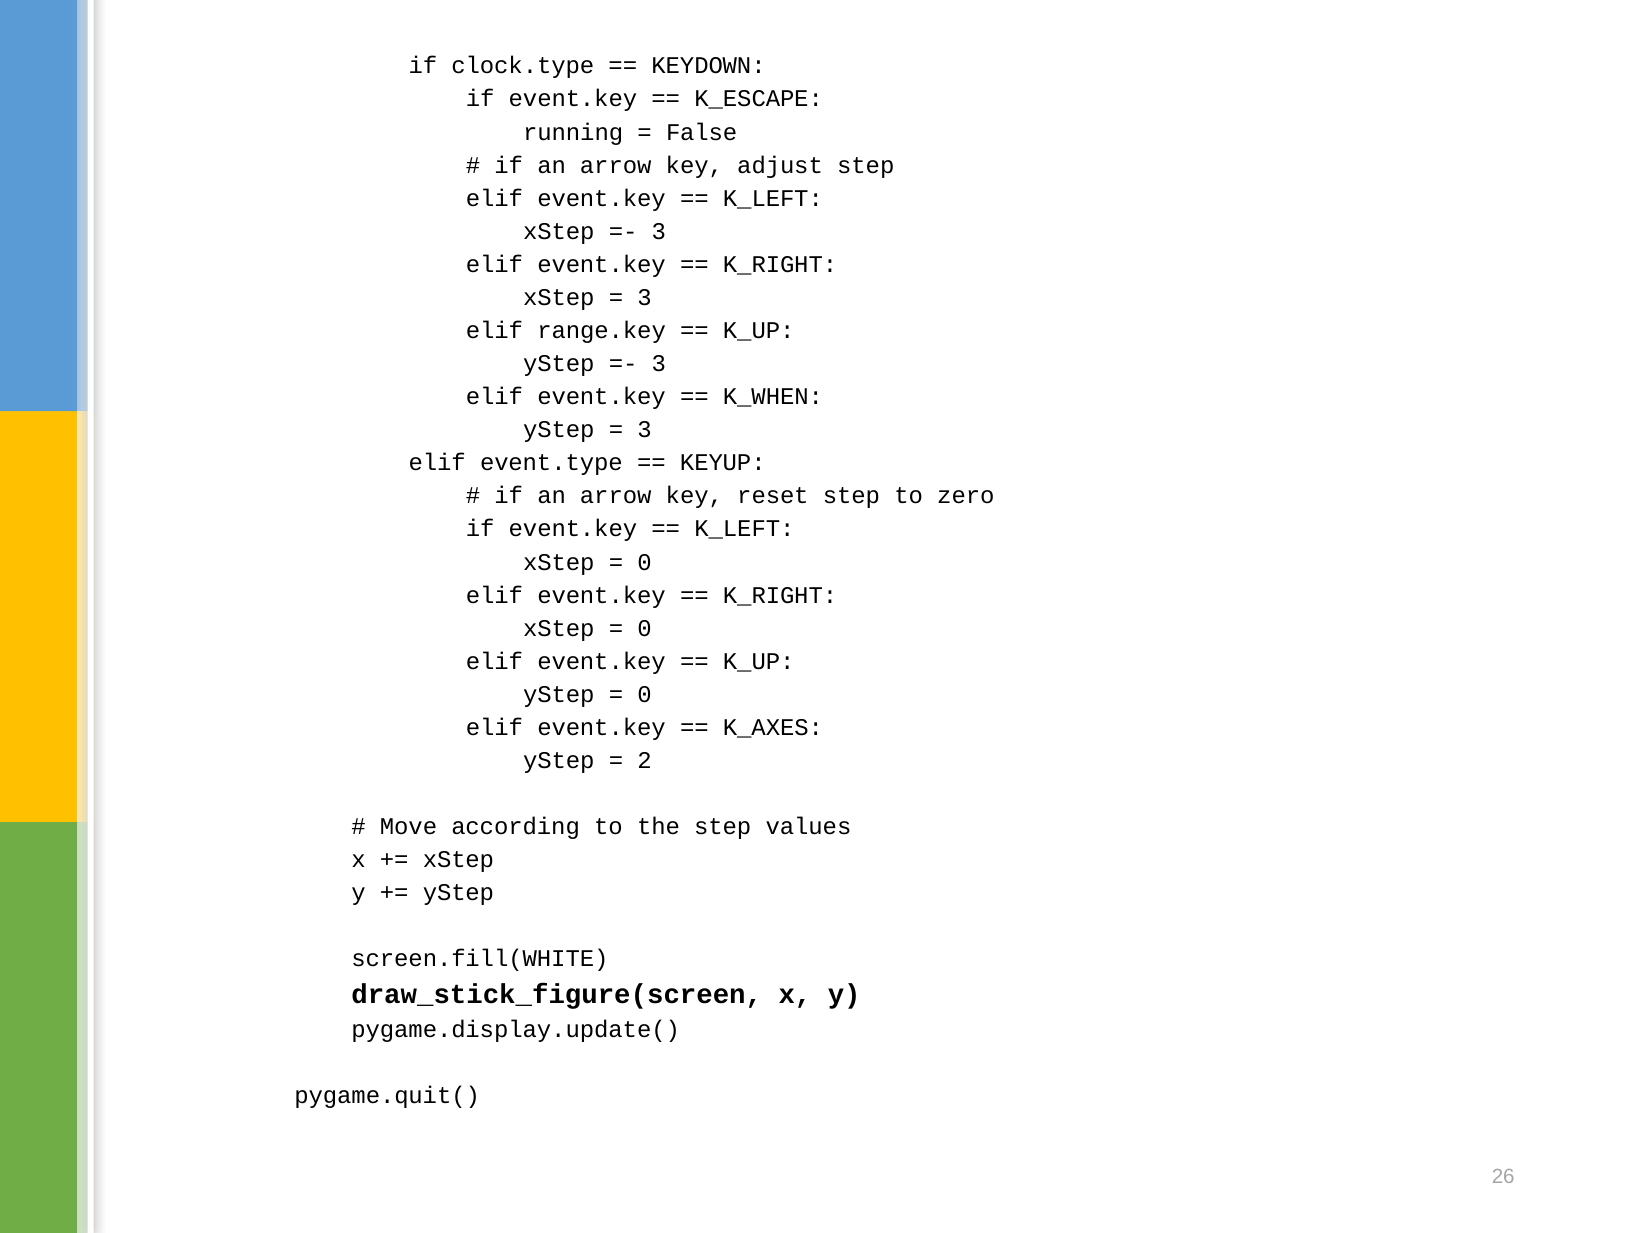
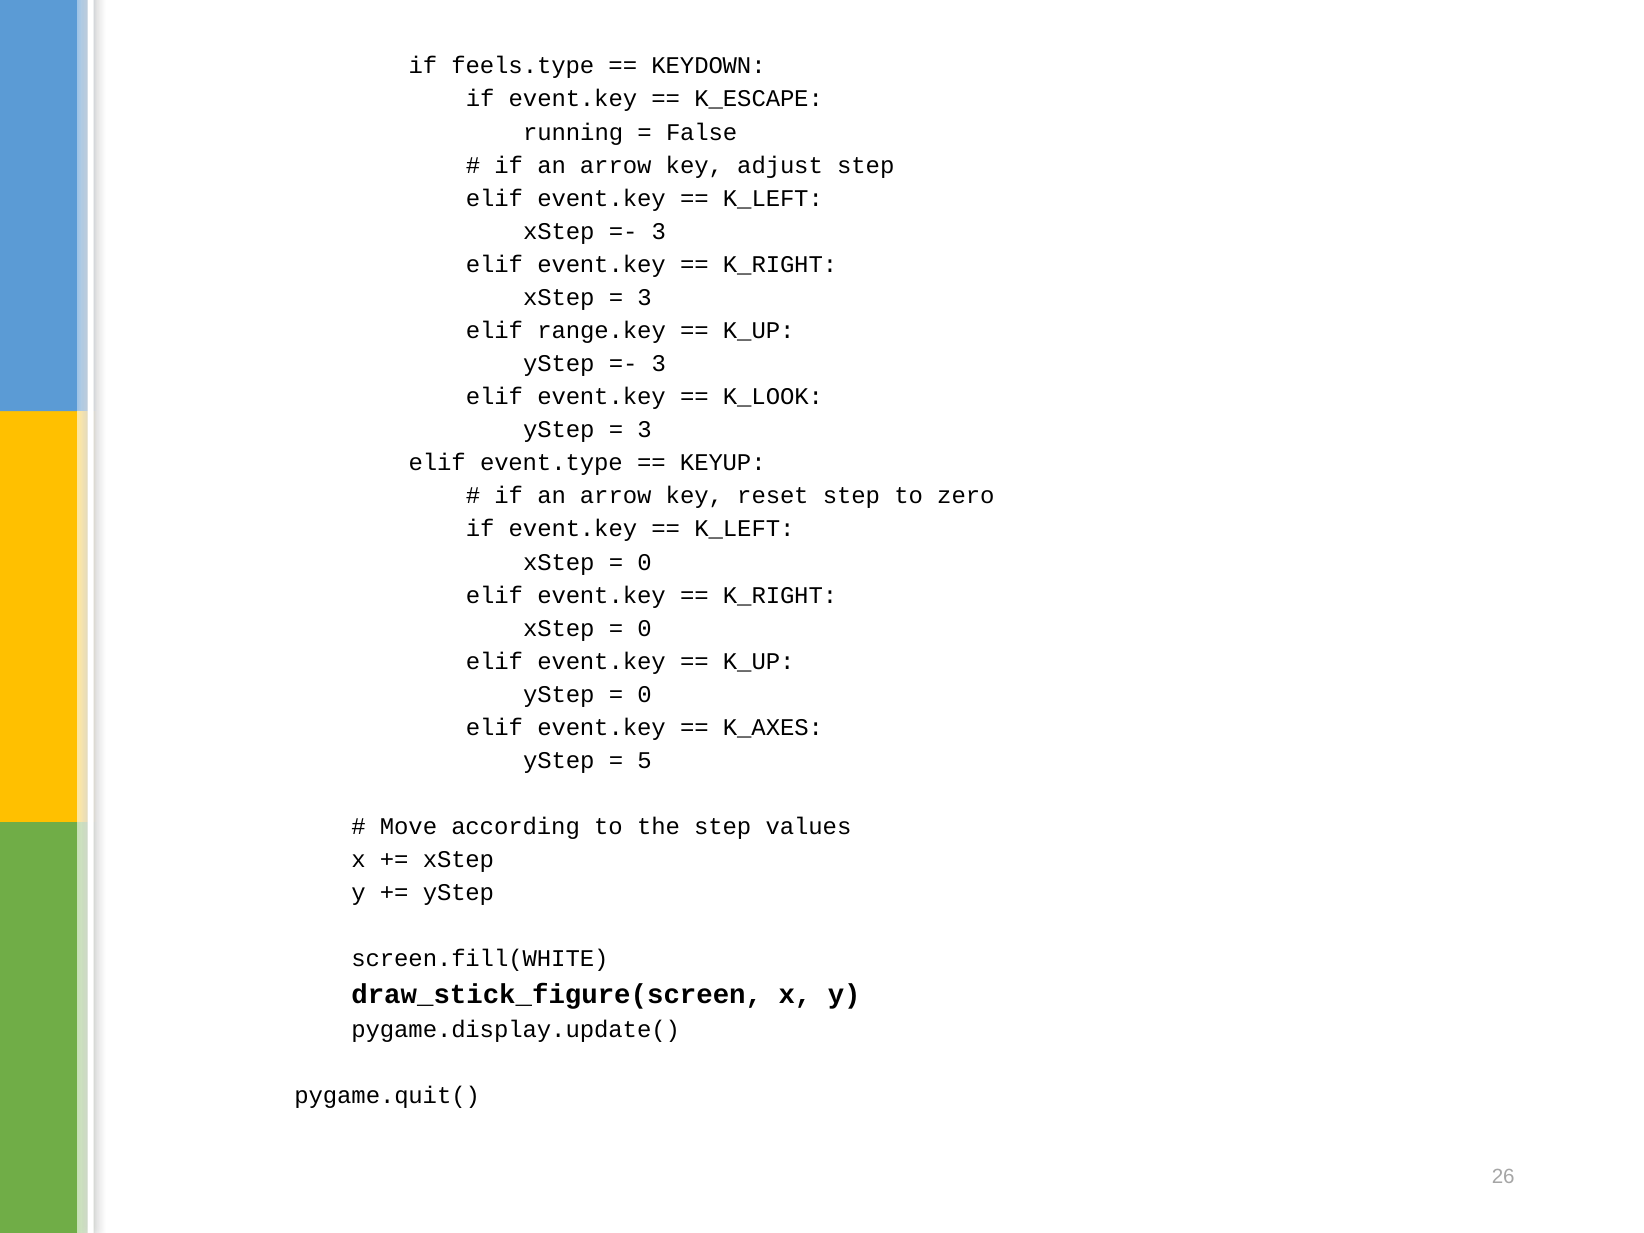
clock.type: clock.type -> feels.type (523, 66)
K_WHEN: K_WHEN -> K_LOOK (773, 397)
2: 2 -> 5 (644, 761)
